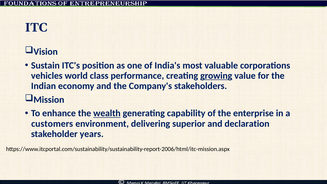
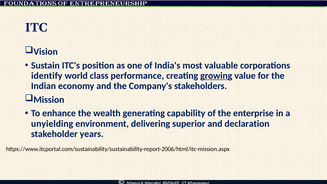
vehicles: vehicles -> identify (47, 76)
wealth underline: present -> none (107, 113)
customers: customers -> unyielding (52, 124)
